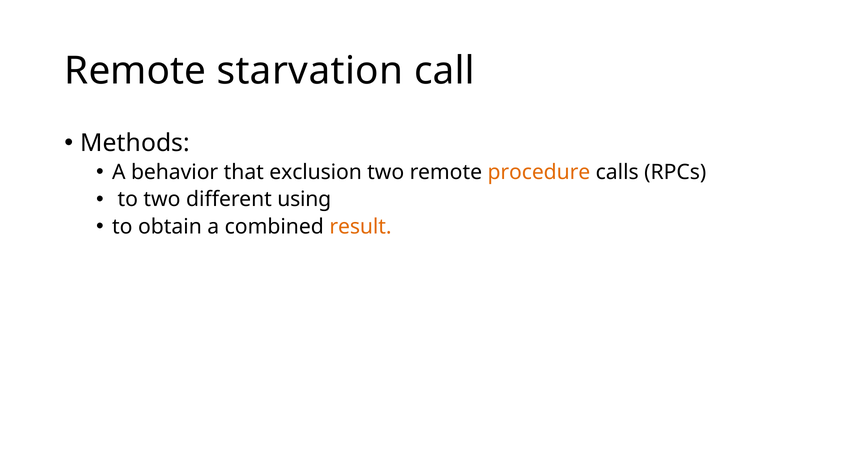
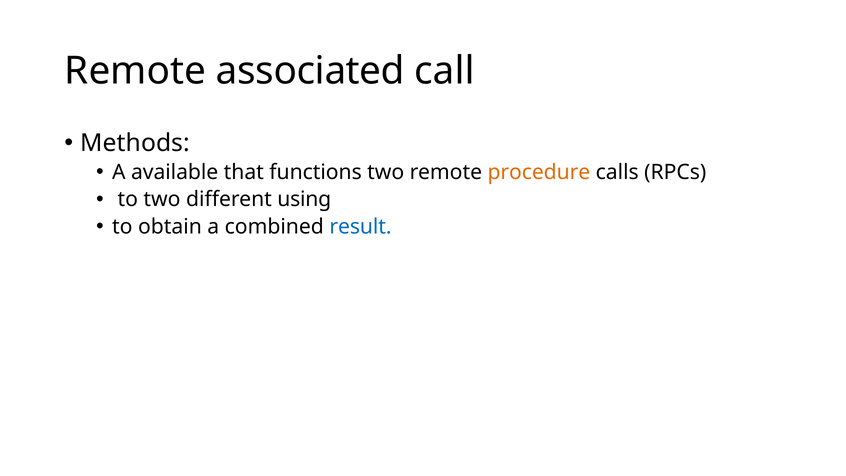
starvation: starvation -> associated (310, 71)
behavior: behavior -> available (175, 172)
exclusion: exclusion -> functions (316, 172)
result colour: orange -> blue (360, 227)
